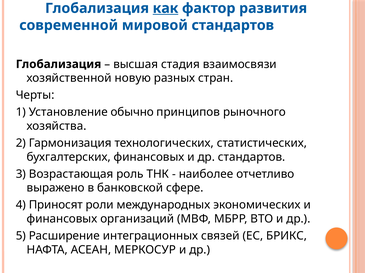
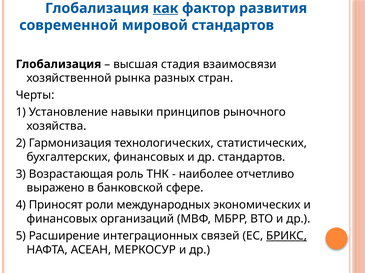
новую: новую -> рынка (133, 78)
обычно: обычно -> навыки (132, 112)
БРИКС underline: none -> present (287, 236)
